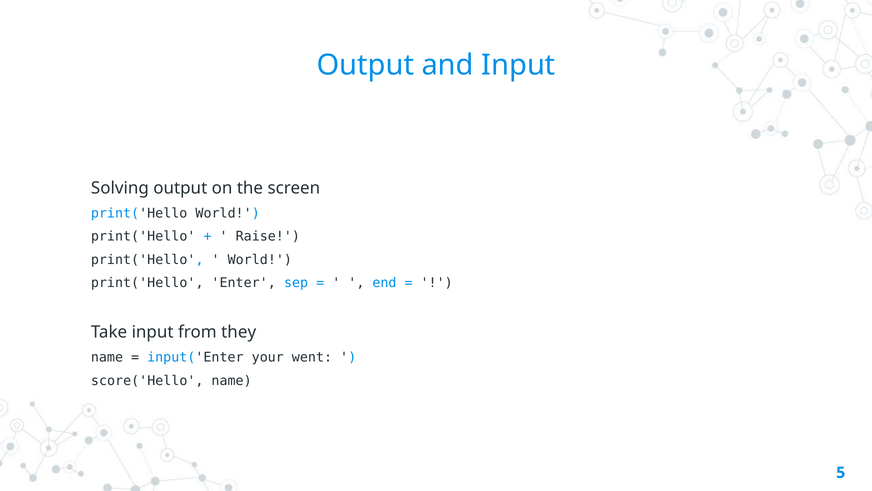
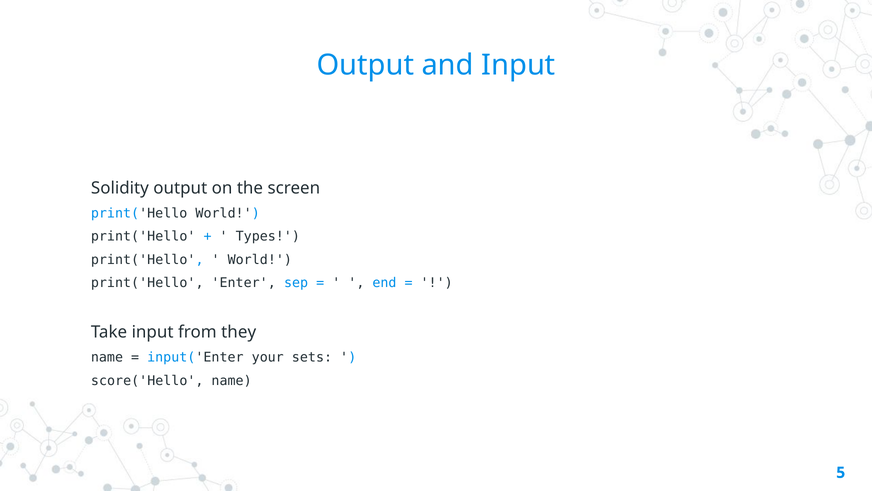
Solving: Solving -> Solidity (120, 188)
Raise: Raise -> Types (268, 236)
went: went -> sets (312, 357)
